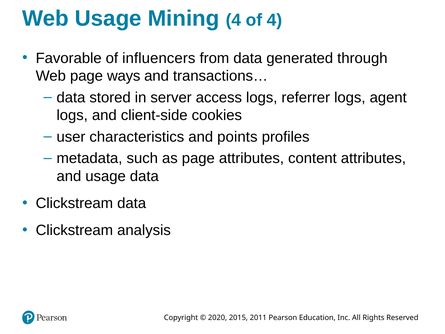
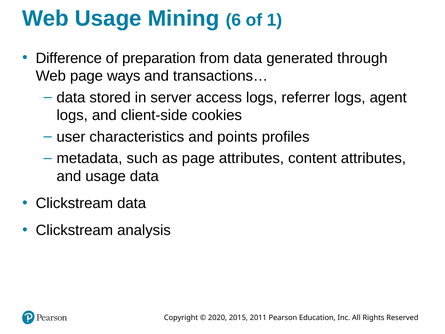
Mining 4: 4 -> 6 (233, 20)
of 4: 4 -> 1 (275, 20)
Favorable: Favorable -> Difference (69, 58)
influencers: influencers -> preparation (159, 58)
